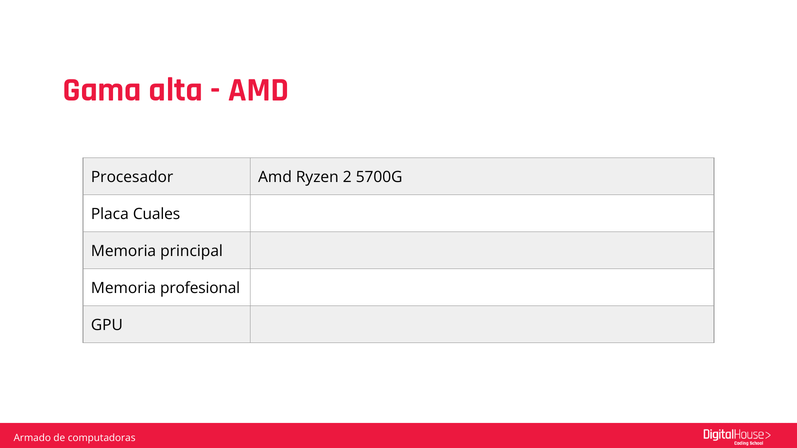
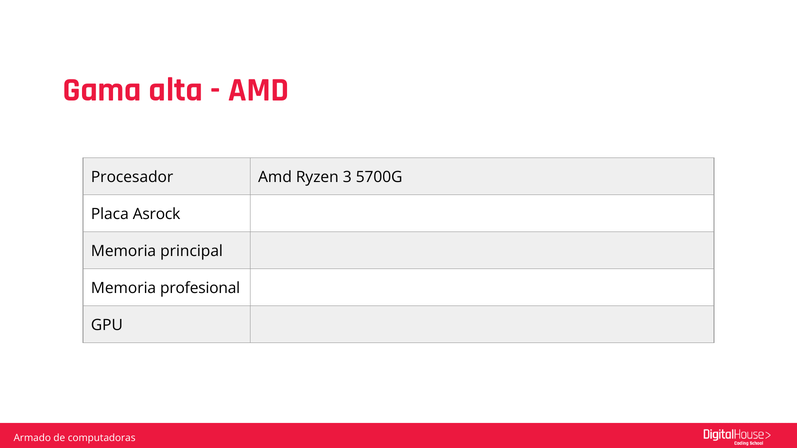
2: 2 -> 3 (347, 177)
Cuales: Cuales -> Asrock (157, 214)
